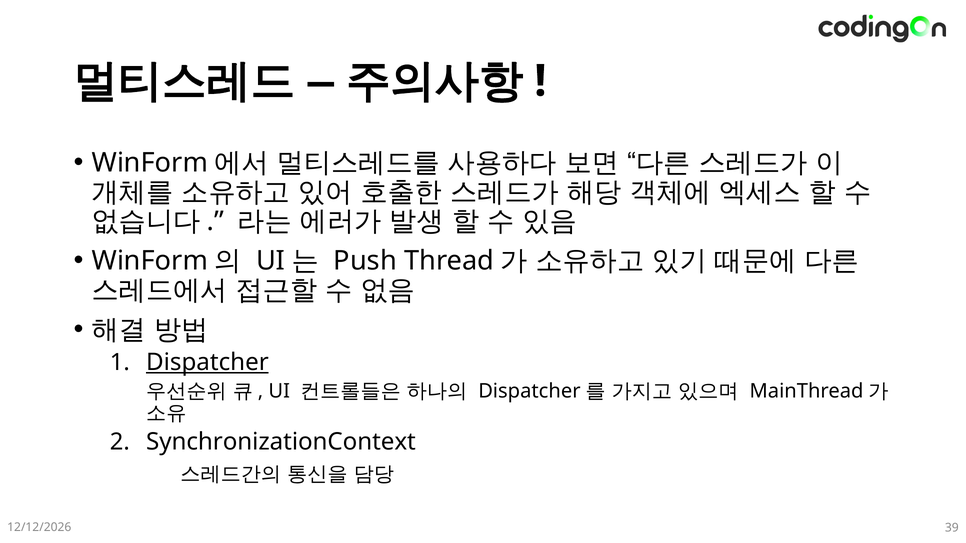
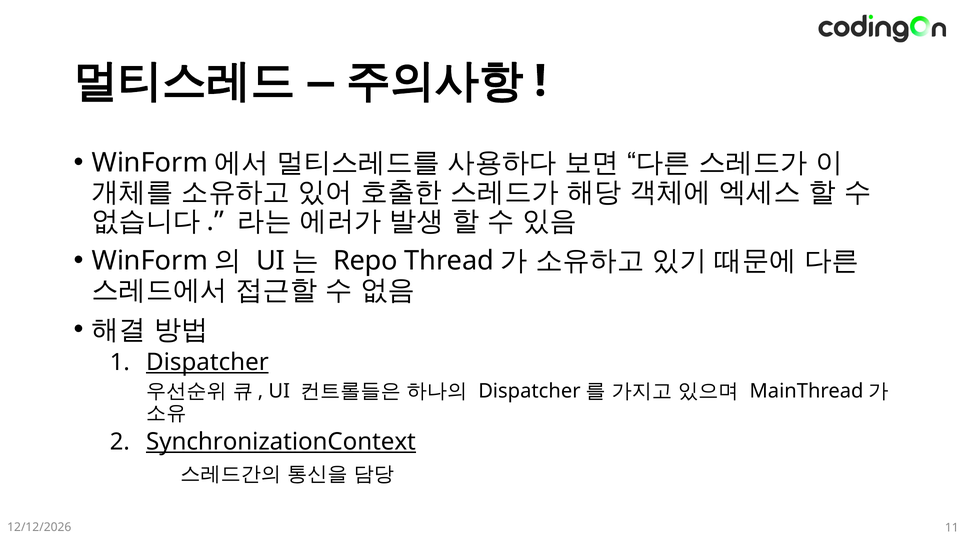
Push: Push -> Repo (365, 261)
SynchronizationContext underline: none -> present (281, 442)
39: 39 -> 11 (952, 528)
